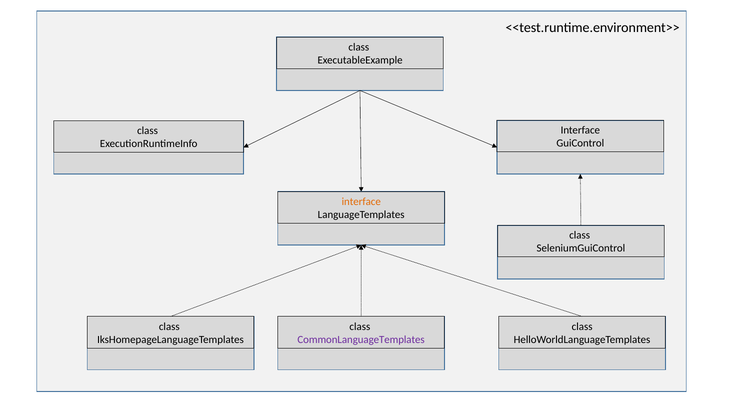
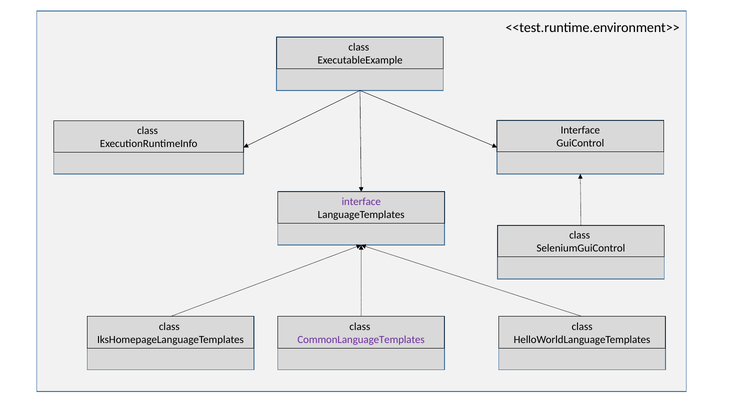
interface colour: orange -> purple (361, 202)
